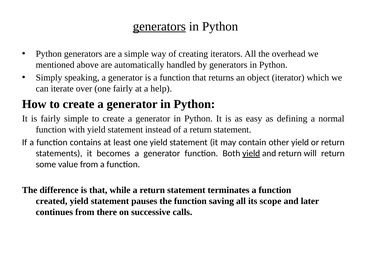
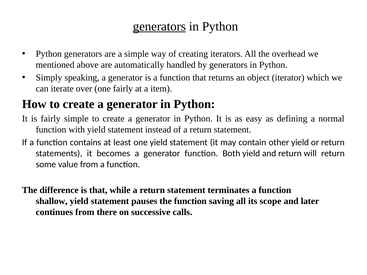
help: help -> item (161, 89)
yield underline: present -> none (251, 154)
created: created -> shallow (52, 201)
